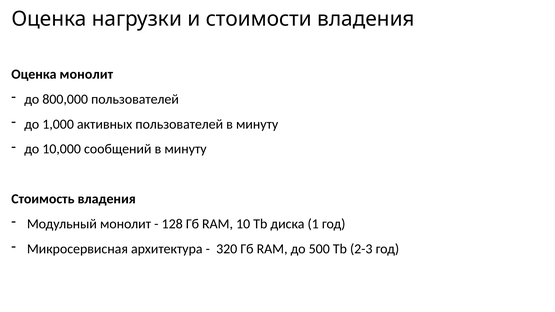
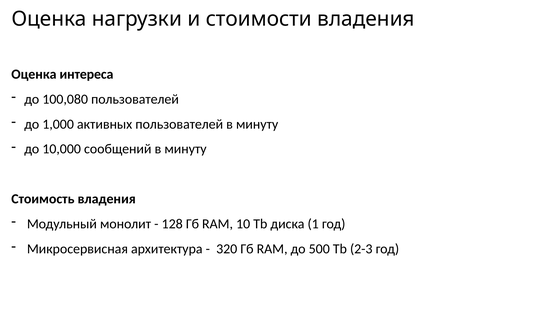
Оценка монолит: монолит -> интереса (86, 74)
800,000: 800,000 -> 100,080 (65, 99)
